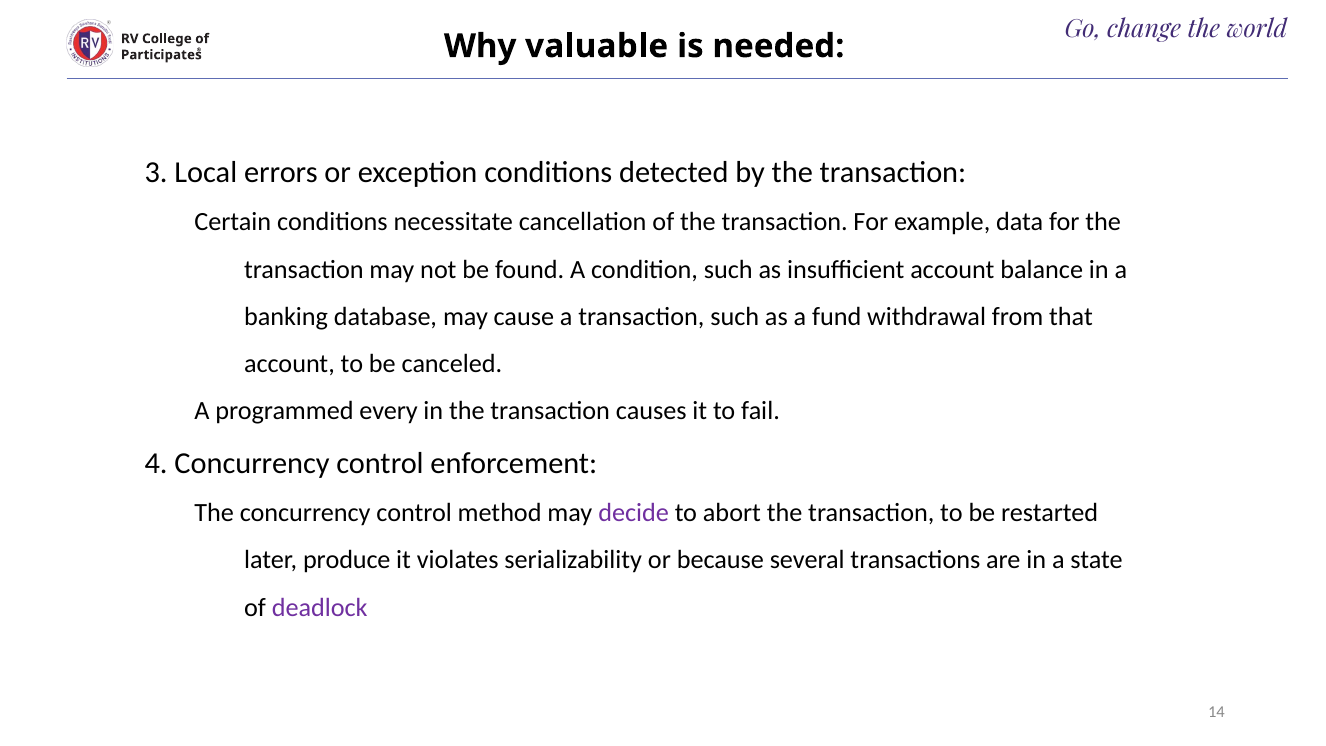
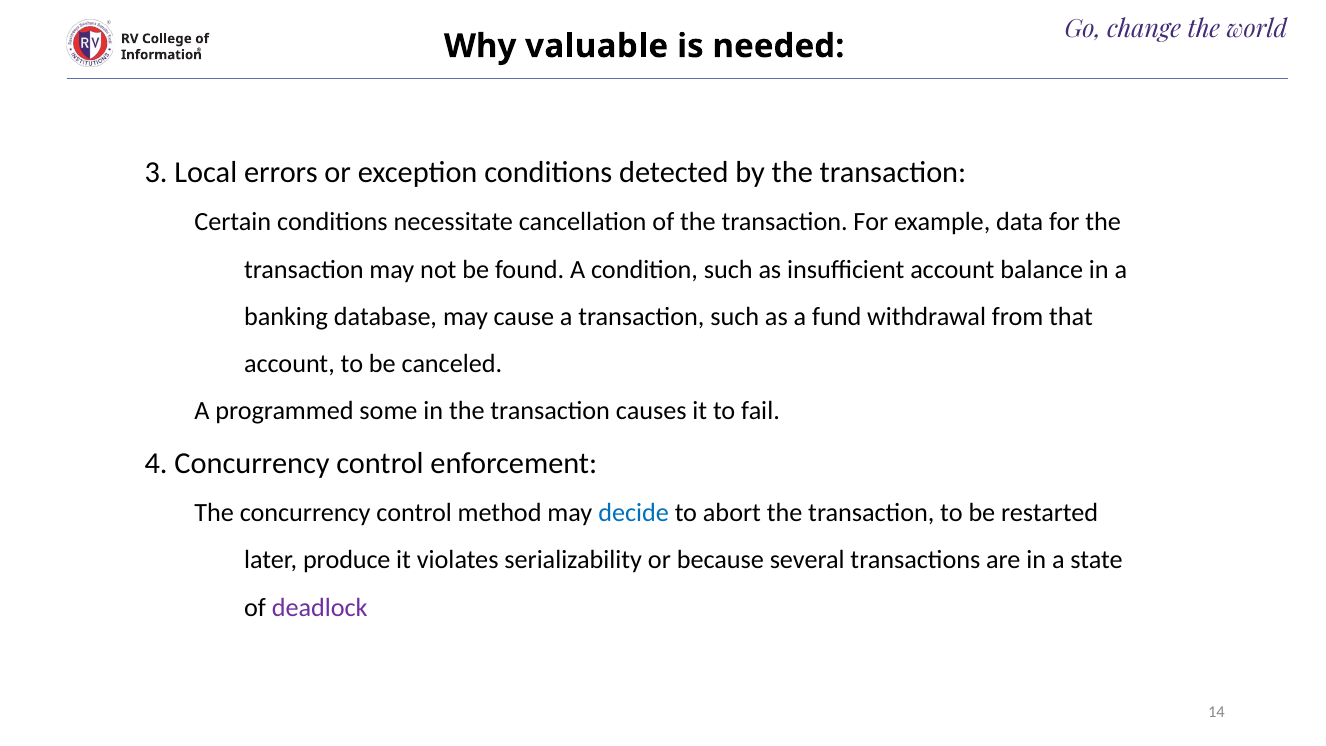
Participates: Participates -> Information (161, 55)
every: every -> some (388, 411)
decide colour: purple -> blue (634, 513)
